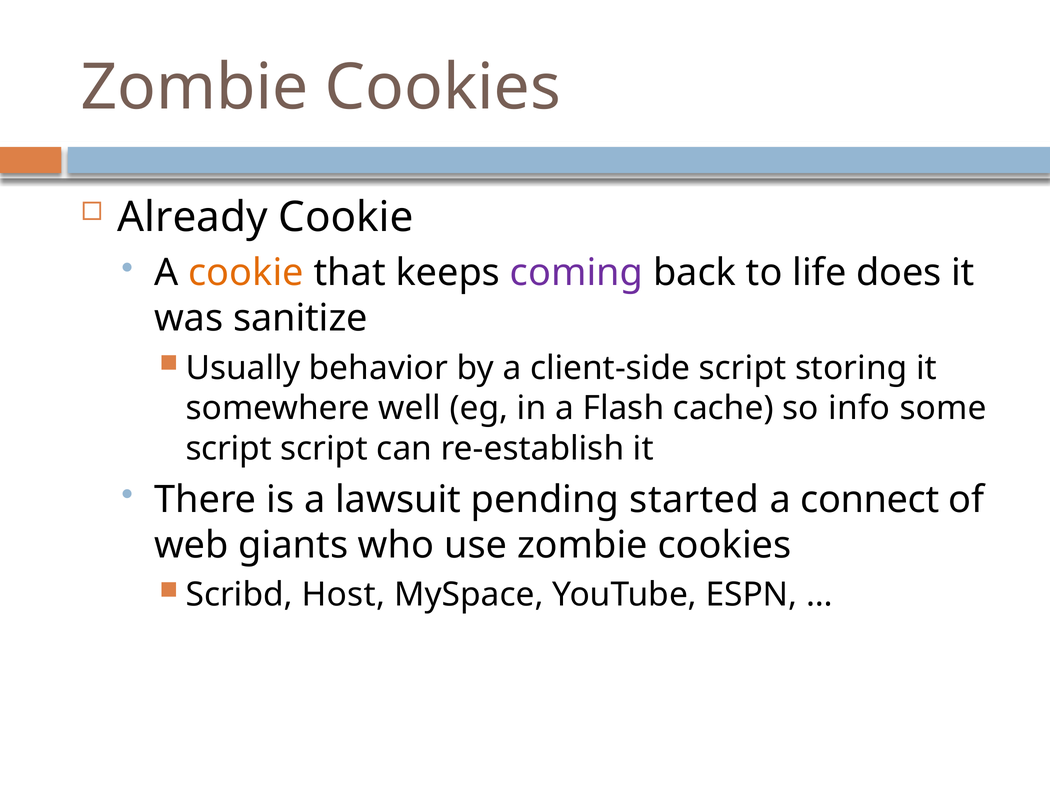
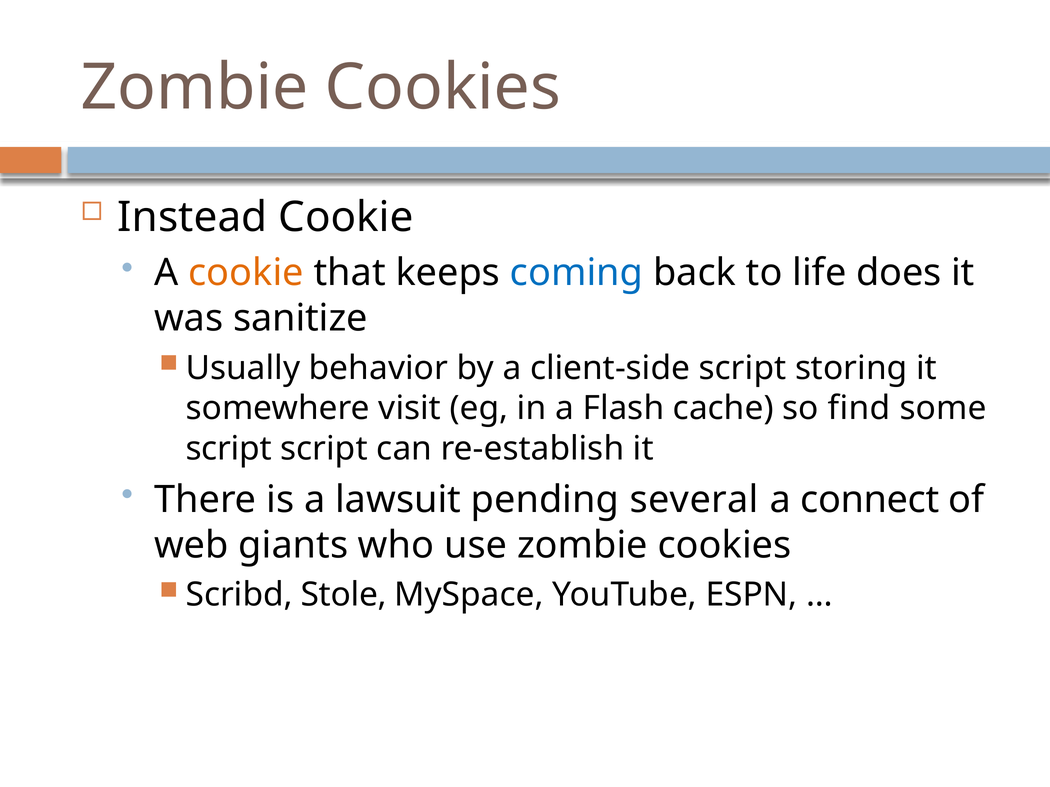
Already: Already -> Instead (192, 217)
coming colour: purple -> blue (577, 273)
well: well -> visit (410, 409)
info: info -> find (859, 409)
started: started -> several (694, 500)
Host: Host -> Stole (344, 595)
